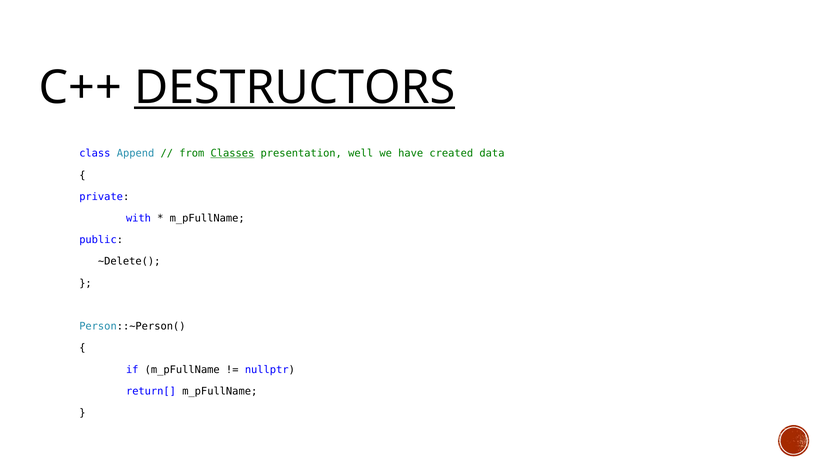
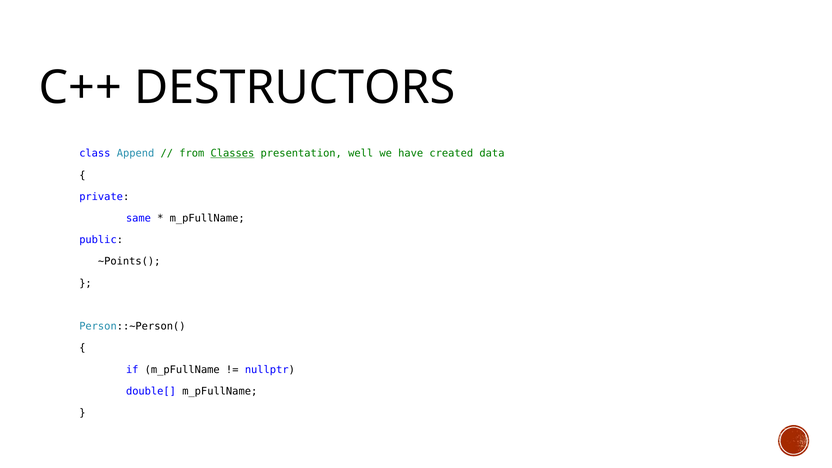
DESTRUCTORS underline: present -> none (295, 88)
with: with -> same (138, 218)
~Delete(: ~Delete( -> ~Points( (129, 262)
return[: return[ -> double[ (151, 391)
